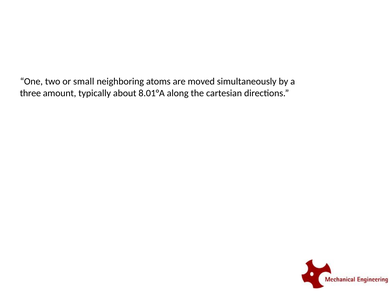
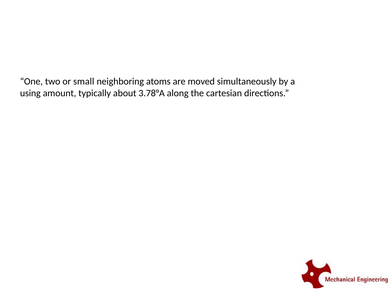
three: three -> using (30, 93)
8.01°A: 8.01°A -> 3.78°A (152, 93)
